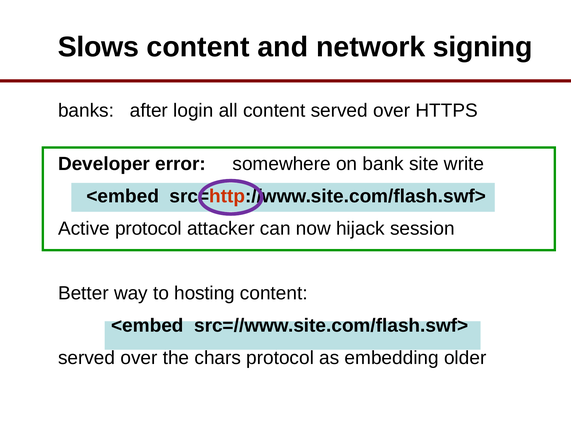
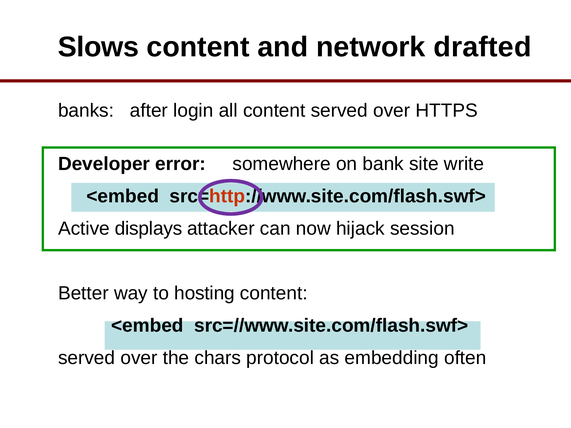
signing: signing -> drafted (482, 47)
Active protocol: protocol -> displays (149, 229)
older: older -> often (465, 358)
